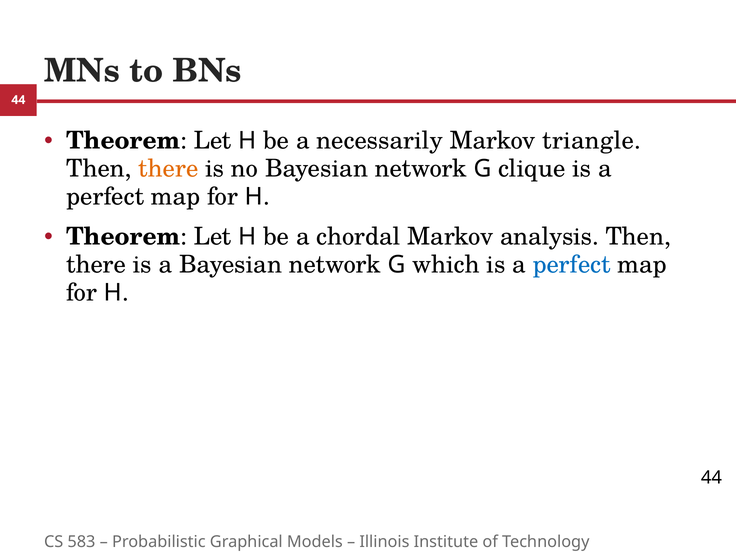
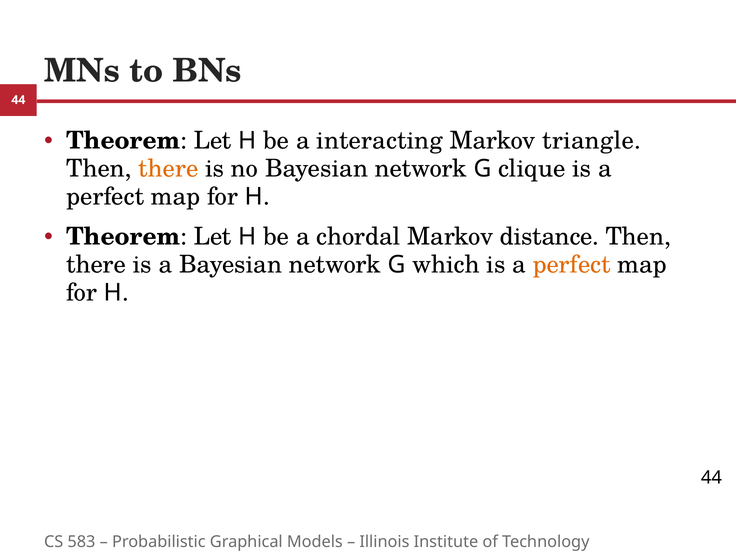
necessarily: necessarily -> interacting (380, 141)
analysis: analysis -> distance (550, 237)
perfect colour: blue -> orange (572, 265)
